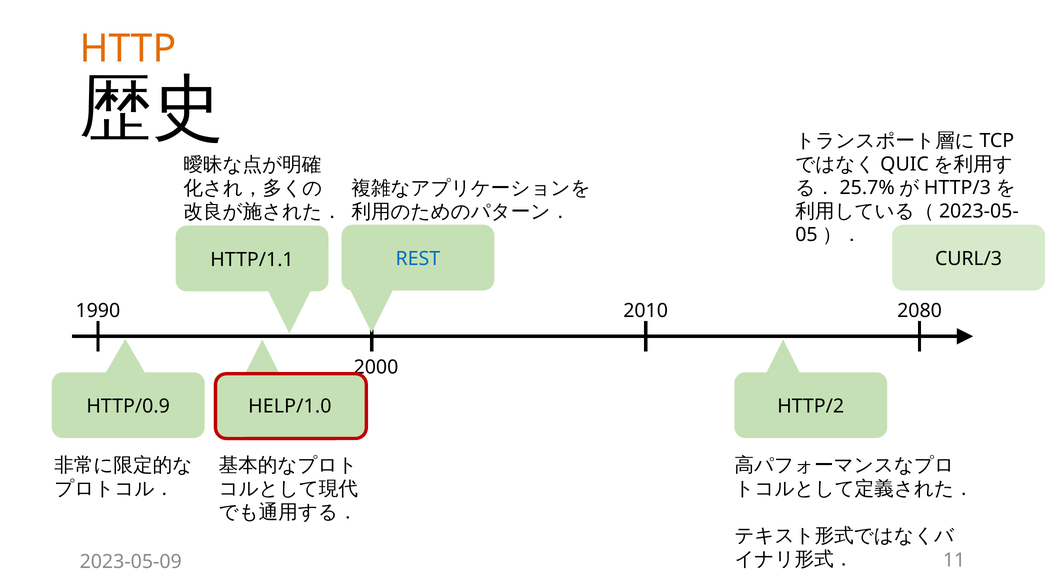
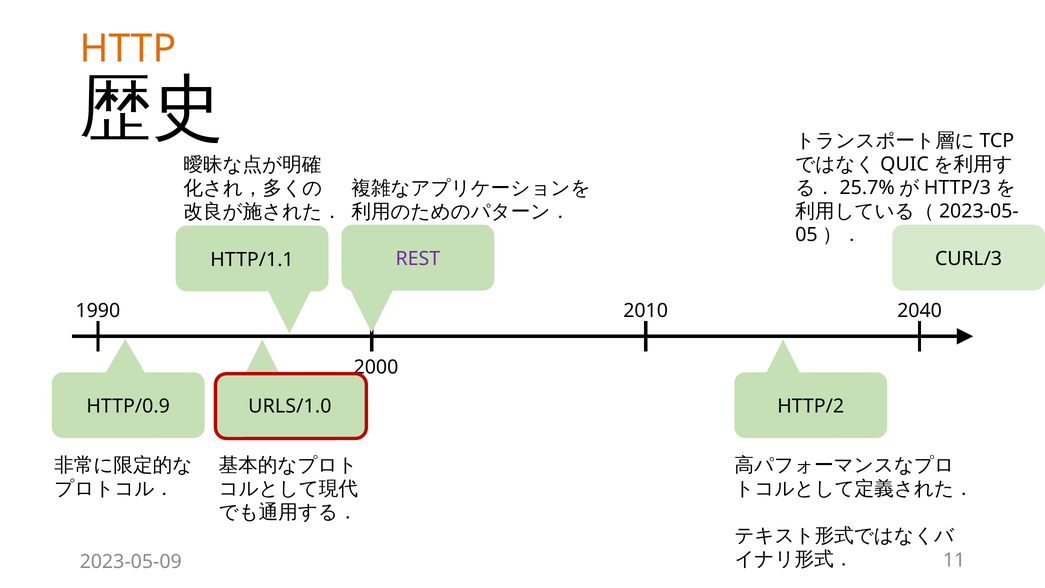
REST colour: blue -> purple (418, 259)
2080: 2080 -> 2040 (920, 311)
HELP/1.0: HELP/1.0 -> URLS/1.0 (290, 406)
